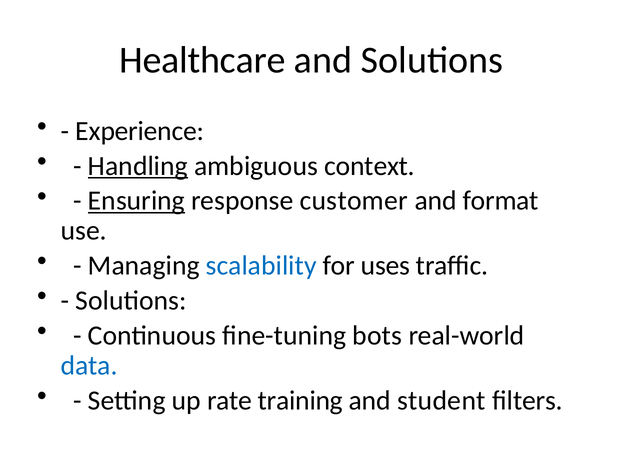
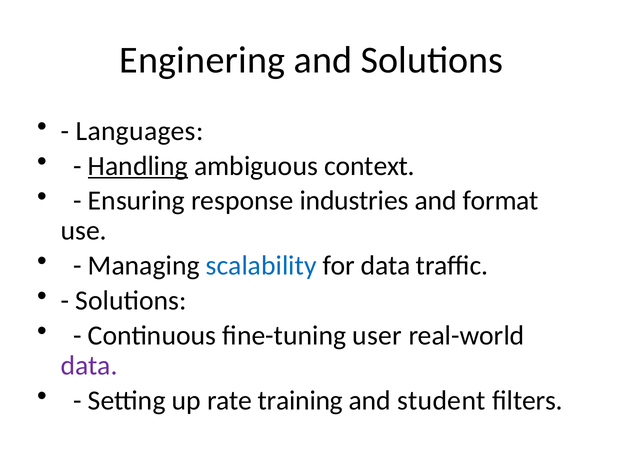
Healthcare: Healthcare -> Enginering (202, 60)
Experience: Experience -> Languages (140, 131)
Ensuring underline: present -> none (136, 200)
customer: customer -> industries (354, 200)
for uses: uses -> data (386, 265)
bots: bots -> user (377, 335)
data colour: blue -> purple (89, 365)
